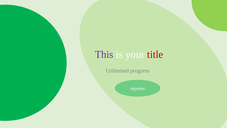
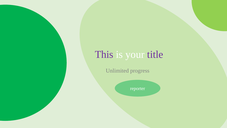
title colour: red -> purple (155, 54)
